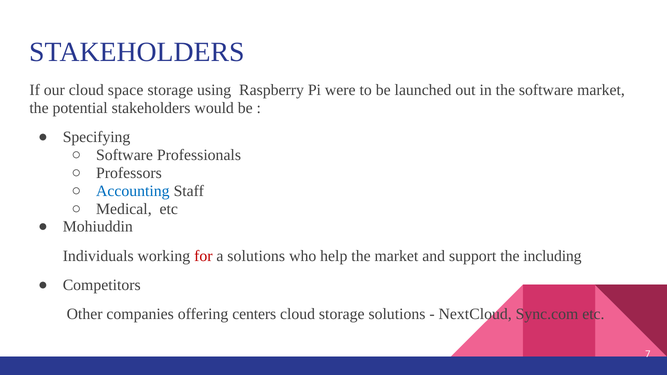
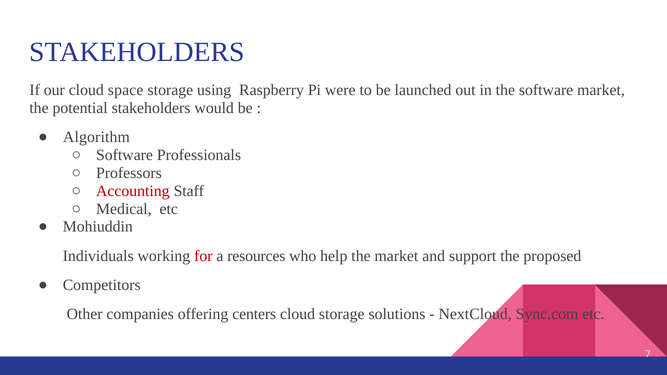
Specifying: Specifying -> Algorithm (96, 137)
Accounting colour: blue -> red (133, 191)
a solutions: solutions -> resources (256, 256)
including: including -> proposed (552, 256)
